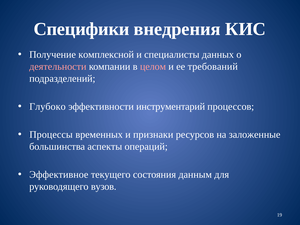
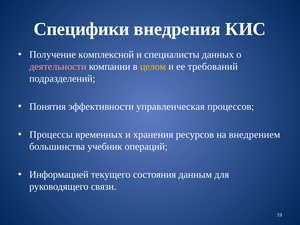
целом colour: pink -> yellow (153, 67)
Глубоко: Глубоко -> Понятия (48, 107)
инструментарий: инструментарий -> управленческая (171, 107)
признаки: признаки -> хранения (153, 135)
заложенные: заложенные -> внедрением (255, 135)
аспекты: аспекты -> учебник (105, 147)
Эффективное: Эффективное -> Информацией (59, 175)
вузов: вузов -> связи (104, 187)
